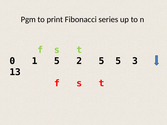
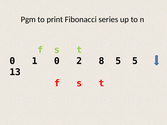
1 5: 5 -> 0 (57, 61)
2 5: 5 -> 8 (101, 61)
5 3: 3 -> 5 (135, 61)
